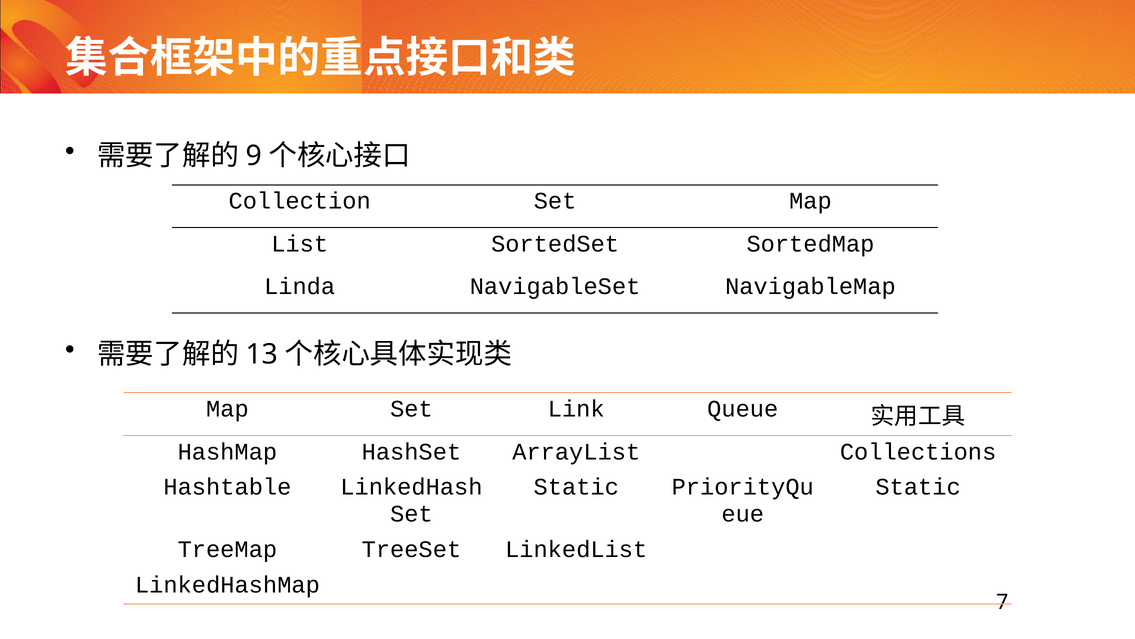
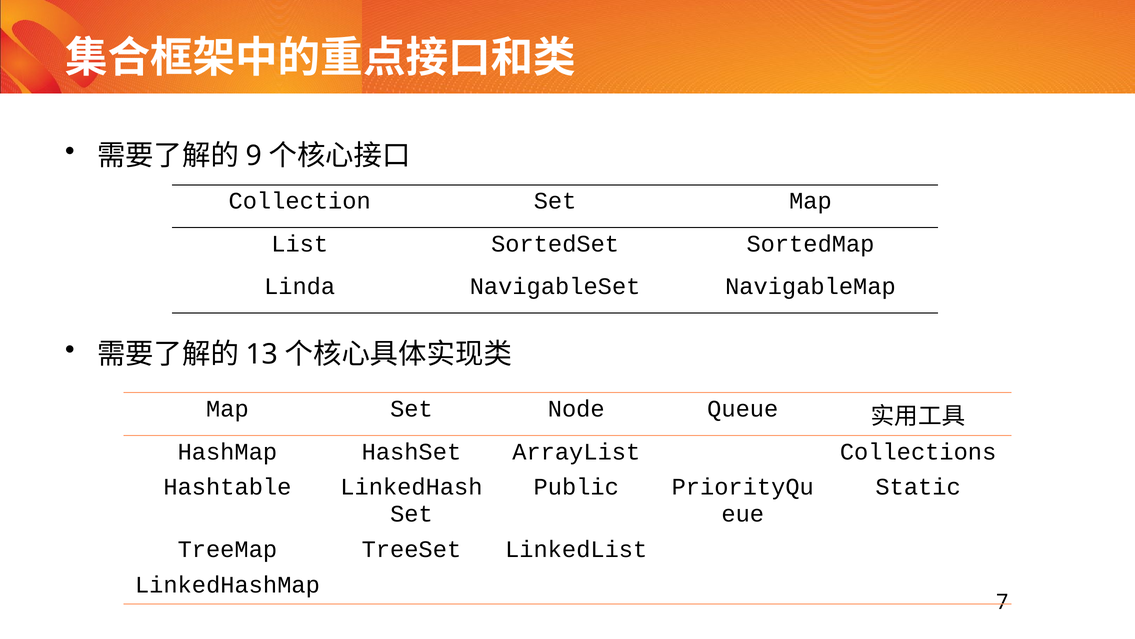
Link: Link -> Node (576, 408)
Static: Static -> Public (576, 487)
